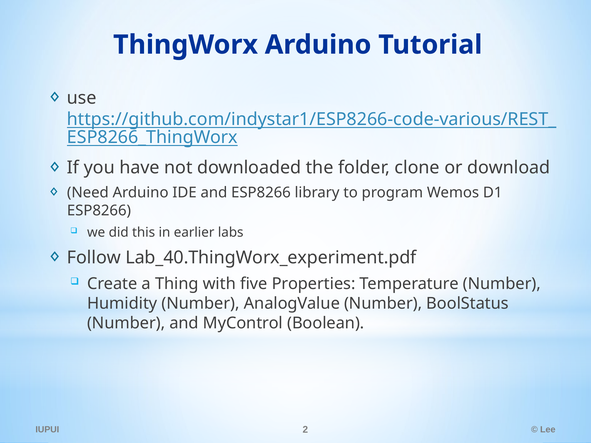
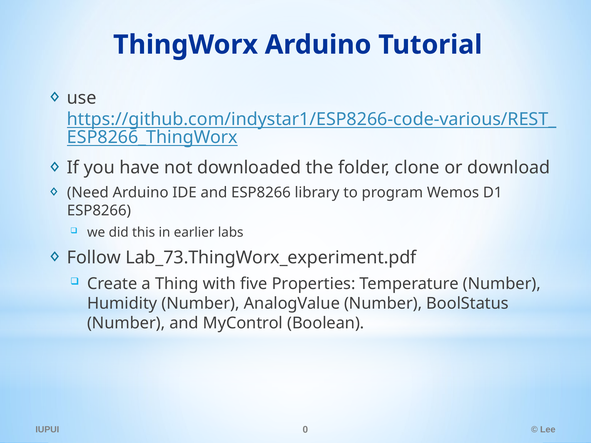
Lab_40.ThingWorx_experiment.pdf: Lab_40.ThingWorx_experiment.pdf -> Lab_73.ThingWorx_experiment.pdf (271, 258)
2: 2 -> 0 (305, 430)
